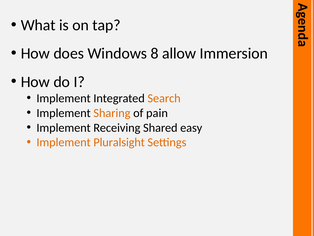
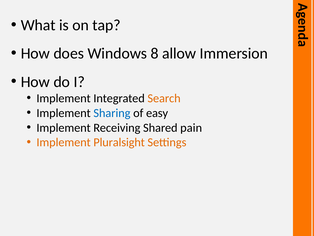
Sharing colour: orange -> blue (112, 113)
pain: pain -> easy (157, 113)
easy: easy -> pain (191, 127)
